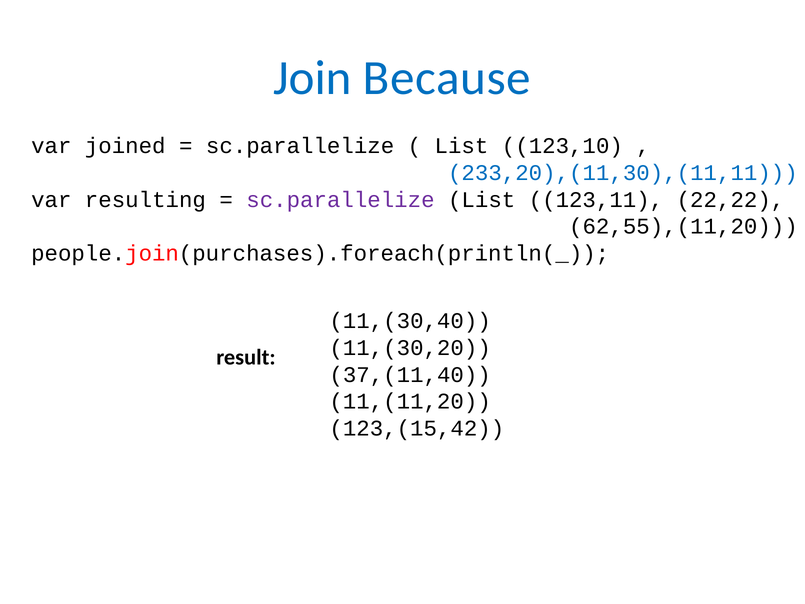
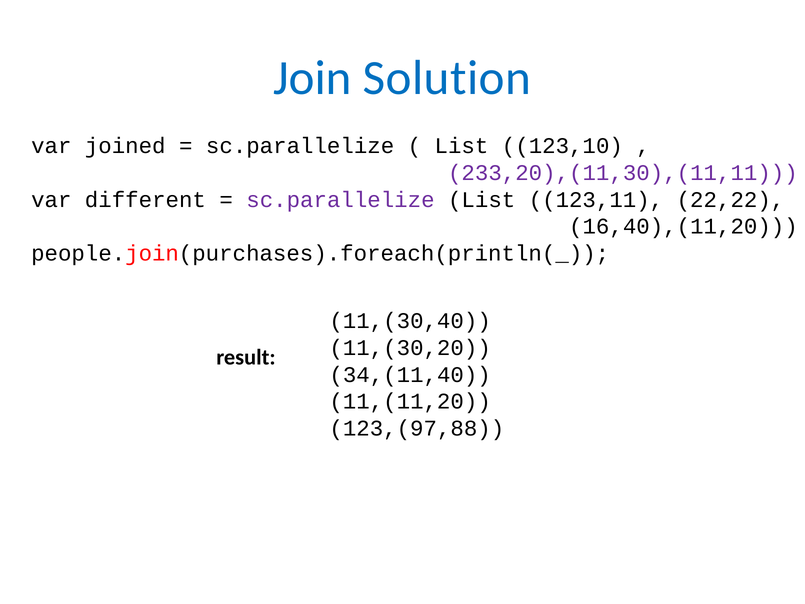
Because: Because -> Solution (447, 78)
233,20),(11,30),(11,11 colour: blue -> purple (623, 173)
resulting: resulting -> different (145, 200)
62,55),(11,20: 62,55),(11,20 -> 16,40),(11,20 (683, 227)
37,(11,40: 37,(11,40 -> 34,(11,40 (410, 375)
123,(15,42: 123,(15,42 -> 123,(97,88 (417, 428)
